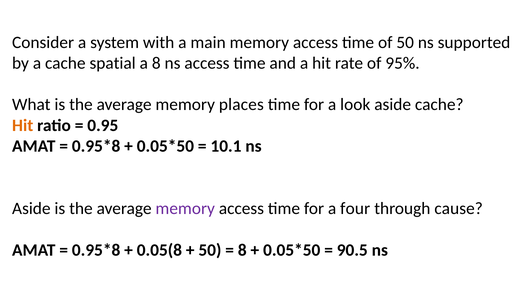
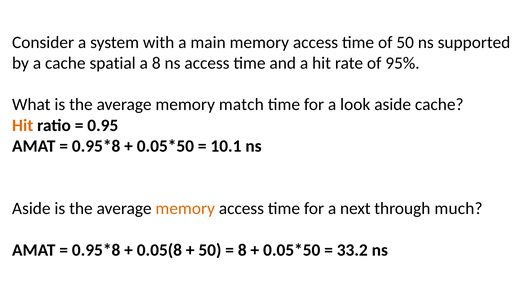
places: places -> match (241, 105)
memory colour: purple -> orange (185, 209)
four: four -> next (355, 209)
cause: cause -> much (459, 209)
90.5: 90.5 -> 33.2 (352, 250)
